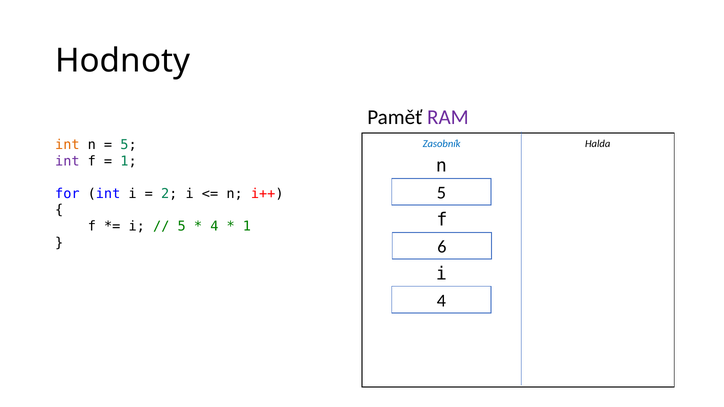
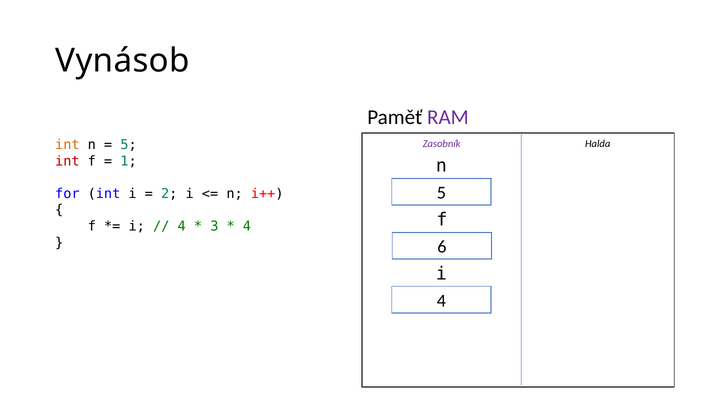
Hodnoty: Hodnoty -> Vynásob (123, 61)
Zasobník colour: blue -> purple (442, 144)
int colour: purple -> red (67, 161)
5: 5 -> 4 (182, 226)
4: 4 -> 3 (214, 226)
1: 1 -> 4 (247, 226)
